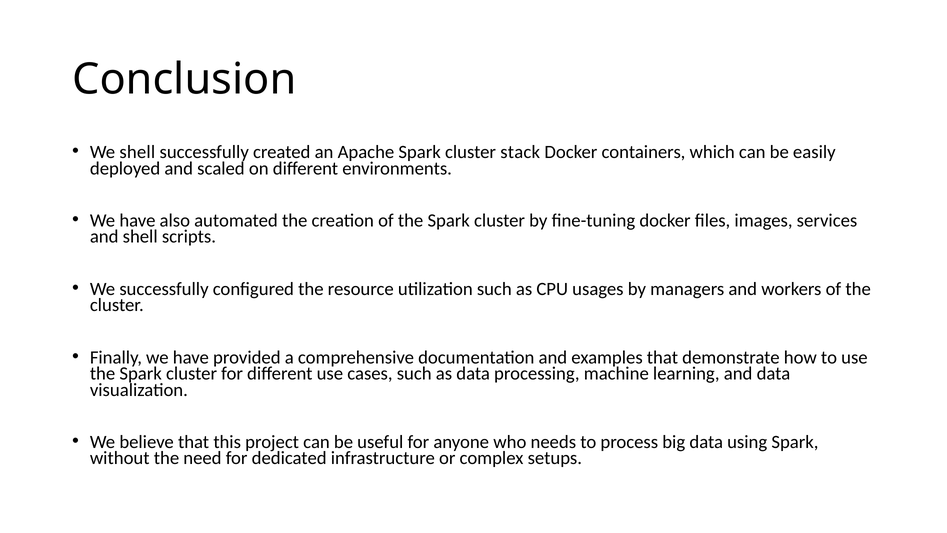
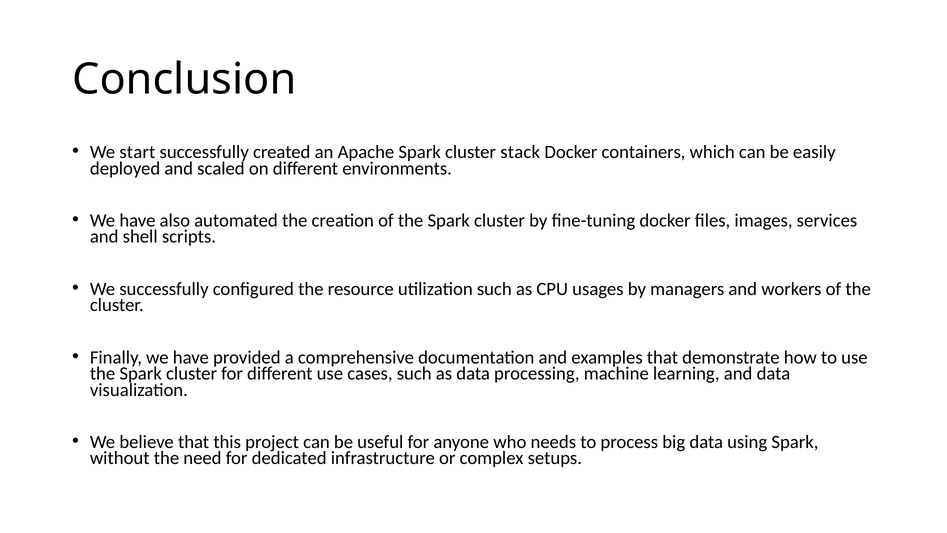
We shell: shell -> start (137, 152)
